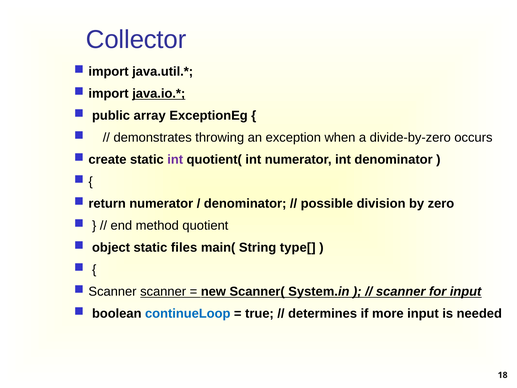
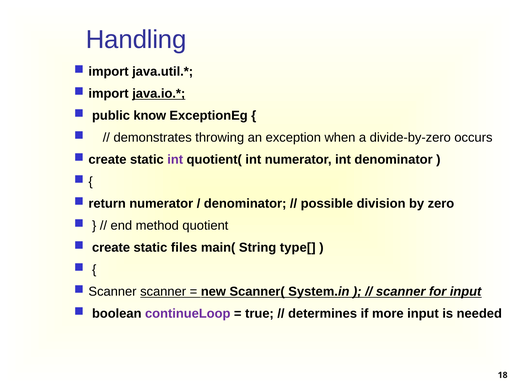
Collector: Collector -> Handling (136, 40)
array: array -> know (150, 116)
object: object -> create (111, 247)
continueLoop colour: blue -> purple (188, 313)
